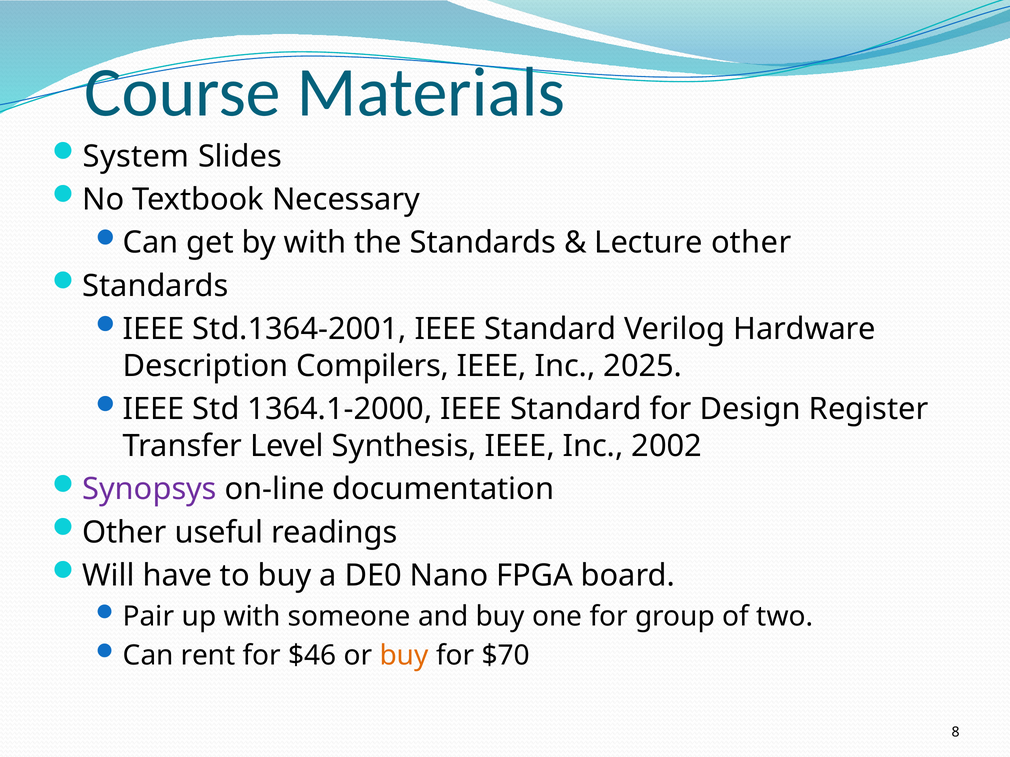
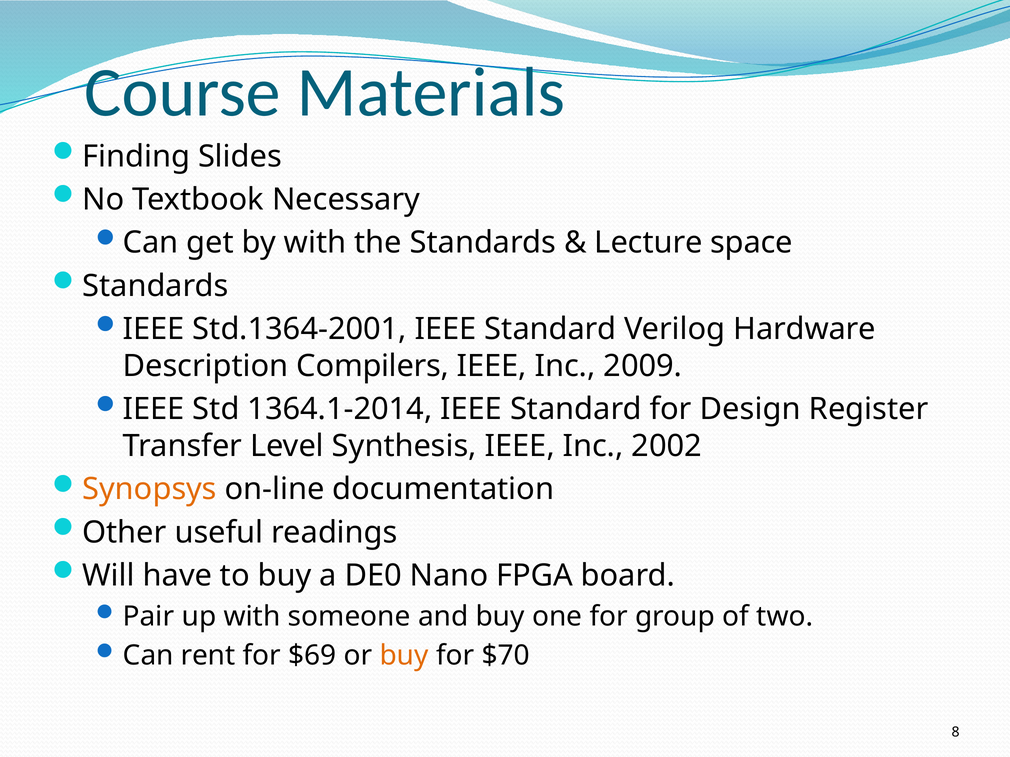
System: System -> Finding (136, 156)
Lecture other: other -> space (751, 243)
2025: 2025 -> 2009 (643, 366)
1364.1-2000: 1364.1-2000 -> 1364.1-2014 (340, 409)
Synopsys colour: purple -> orange (150, 490)
$46: $46 -> $69 (312, 656)
